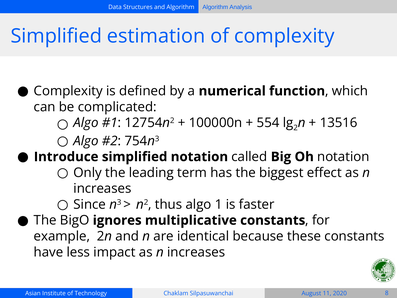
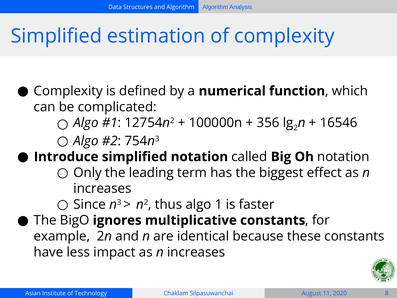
554: 554 -> 356 (268, 123)
13516: 13516 -> 16546 (339, 123)
